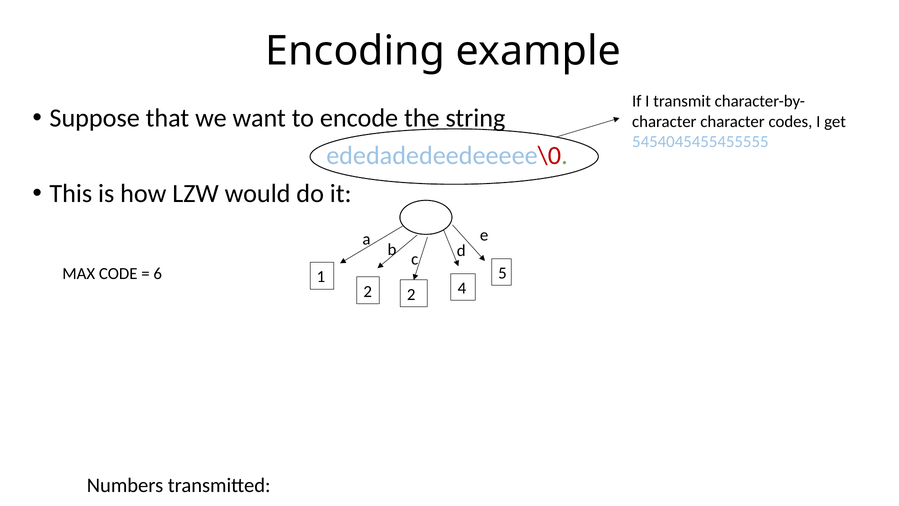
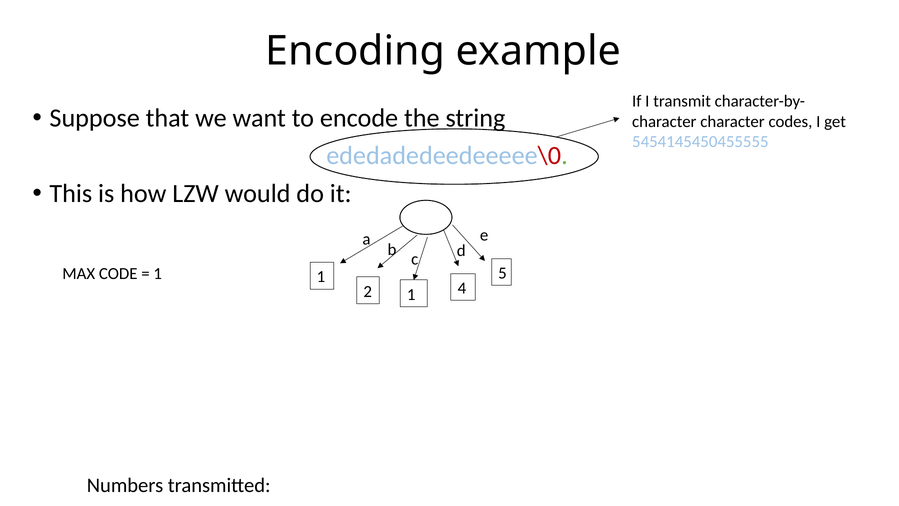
5454045455455555: 5454045455455555 -> 5454145450455555 (700, 142)
6: 6 -> 1 (158, 273)
2 2: 2 -> 1 (411, 294)
